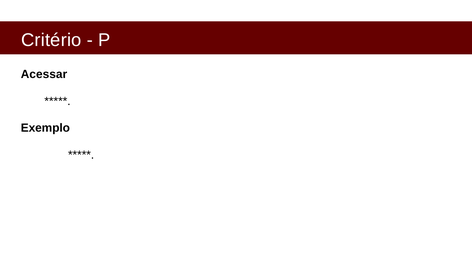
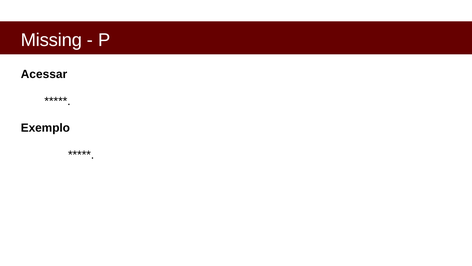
Critério: Critério -> Missing (51, 40)
